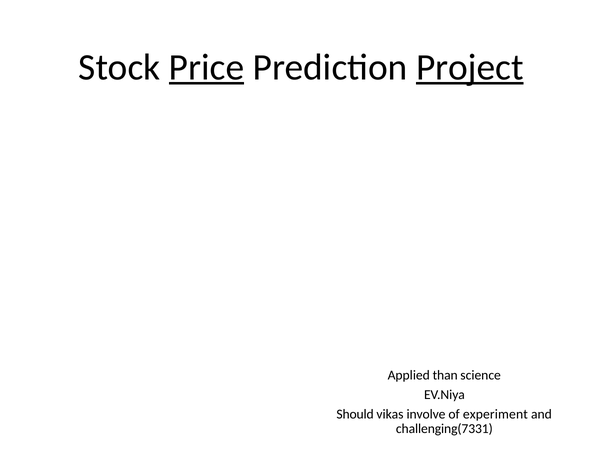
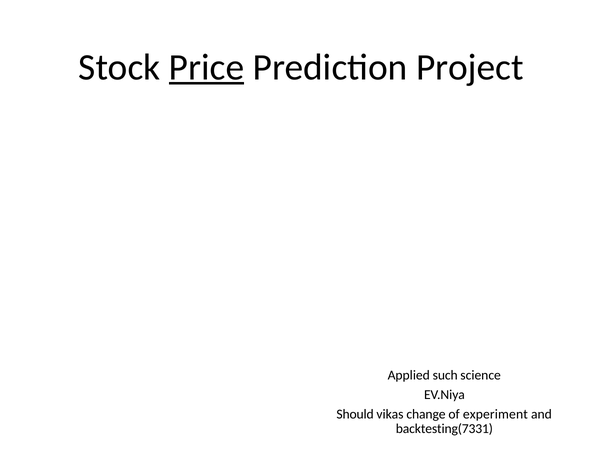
Project underline: present -> none (470, 67)
than: than -> such (445, 375)
involve: involve -> change (426, 414)
challenging(7331: challenging(7331 -> backtesting(7331 (444, 429)
